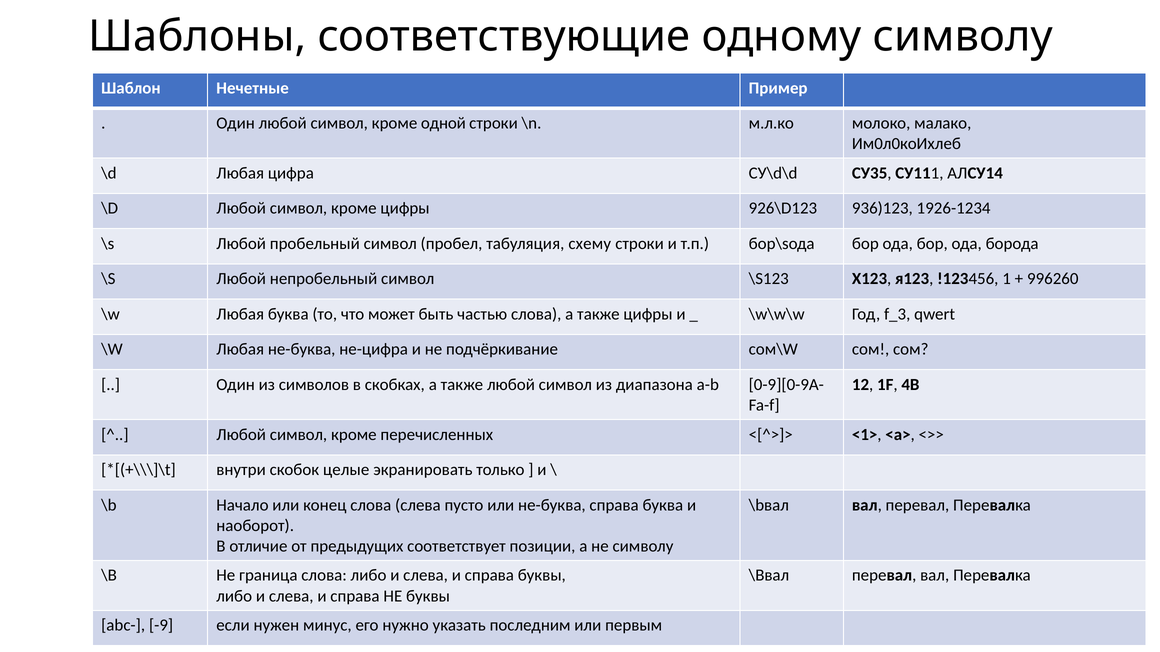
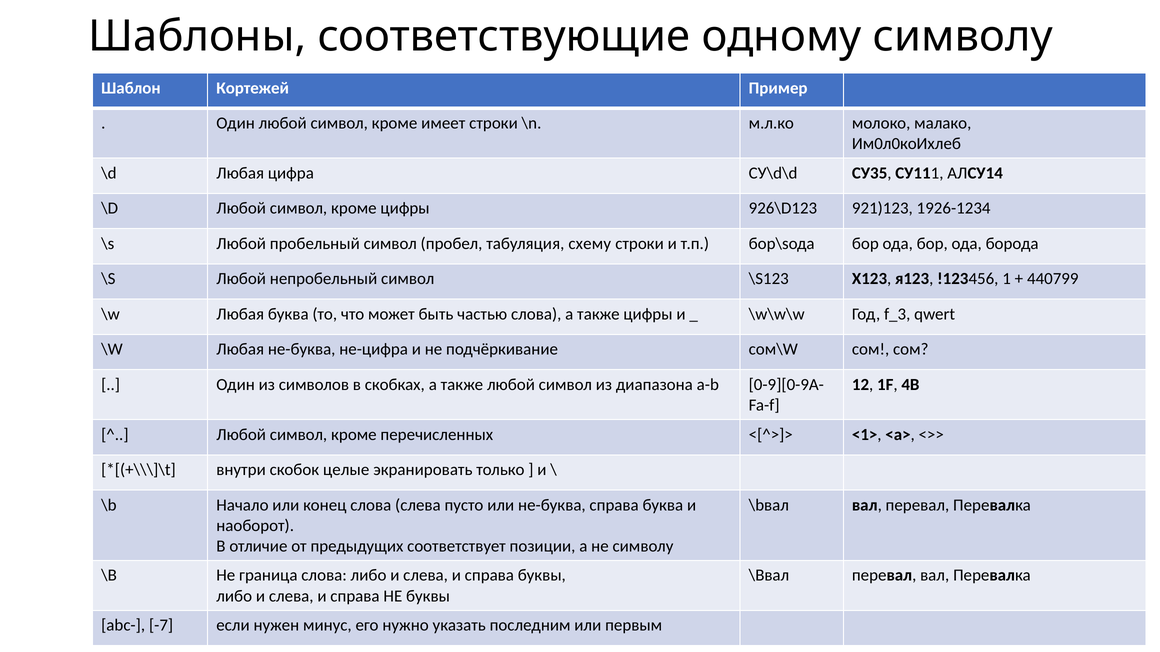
Нечетные: Нечетные -> Кортежей (253, 88)
одной: одной -> имеет (443, 123)
936)123: 936)123 -> 921)123 (882, 208)
996260: 996260 -> 440799 (1053, 279)
-9: -9 -> -7 (161, 626)
